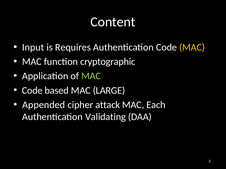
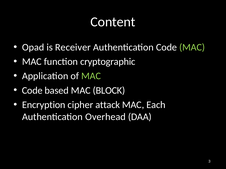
Input: Input -> Opad (33, 47)
Requires: Requires -> Receiver (73, 47)
MAC colour: yellow -> light green (192, 47)
LARGE: LARGE -> BLOCK (109, 91)
Appended: Appended -> Encryption (44, 105)
Validating: Validating -> Overhead (106, 117)
